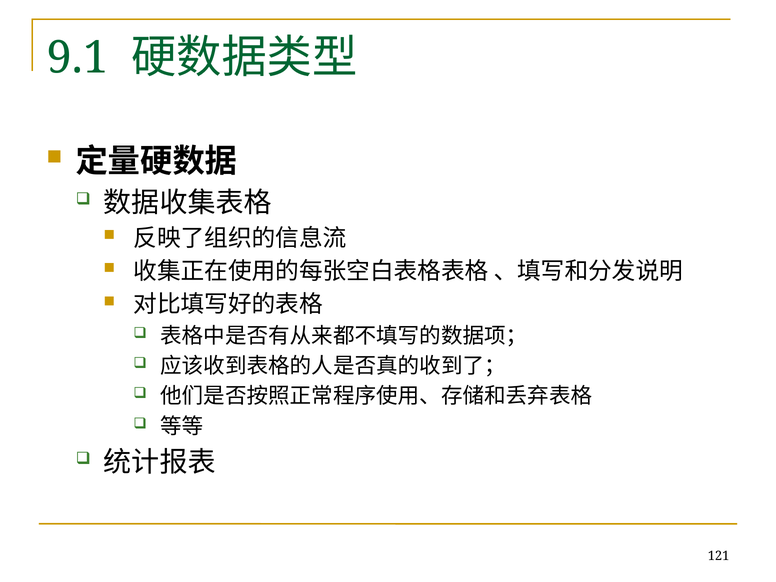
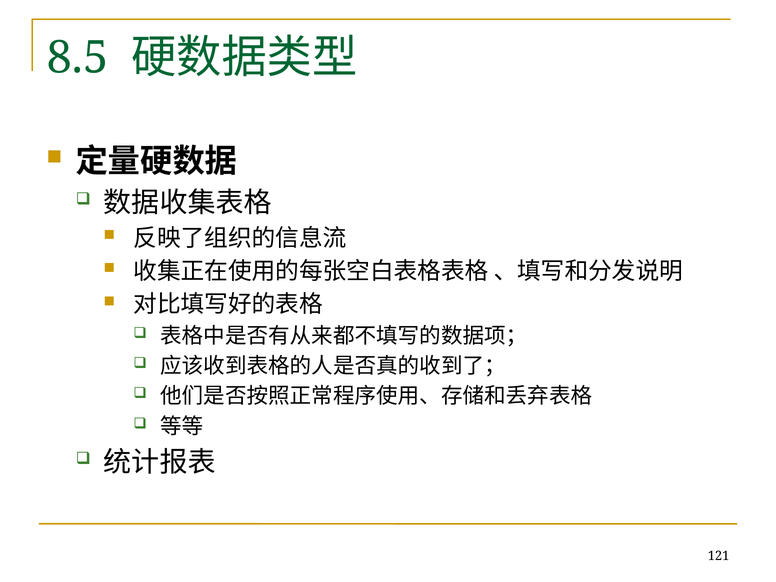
9.1: 9.1 -> 8.5 (77, 58)
